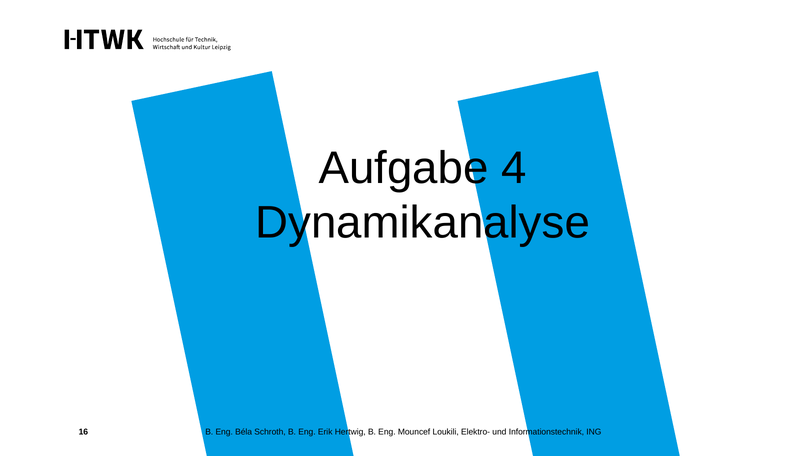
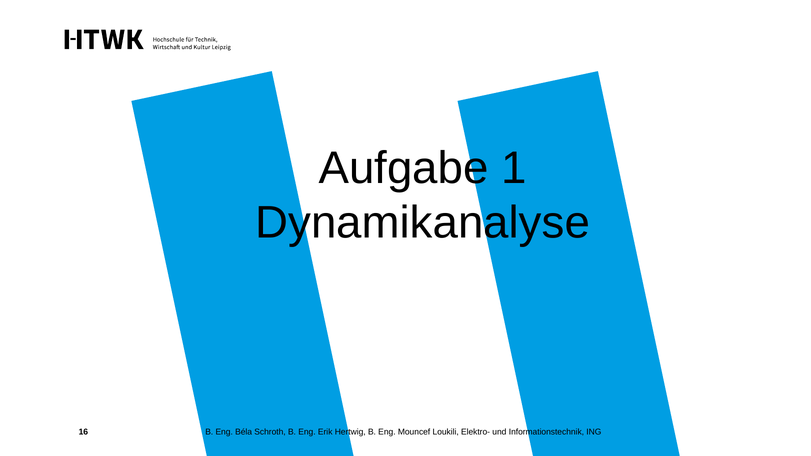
4: 4 -> 1 (514, 168)
